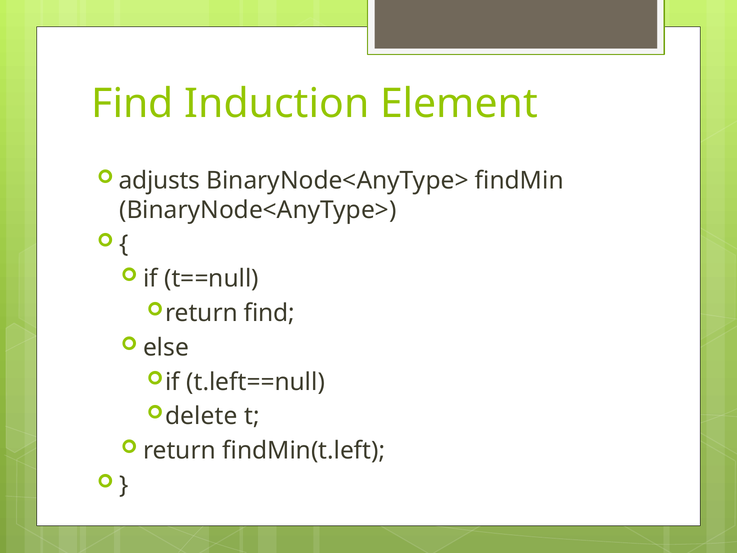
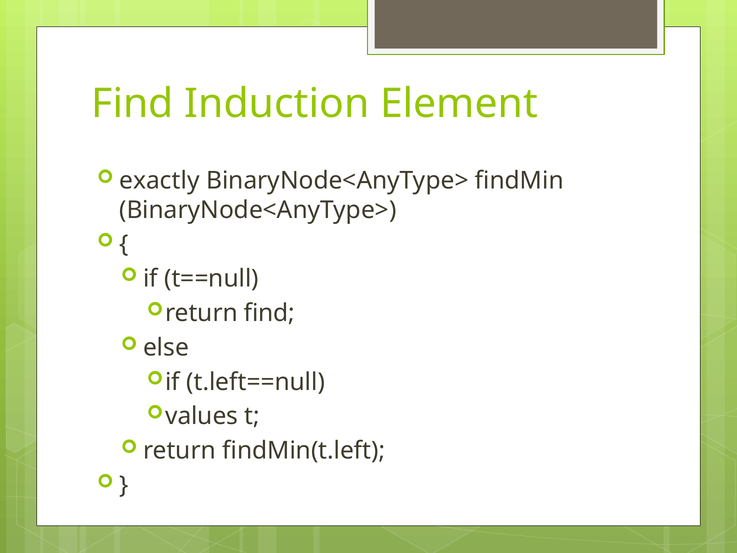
adjusts: adjusts -> exactly (159, 180)
delete: delete -> values (202, 416)
